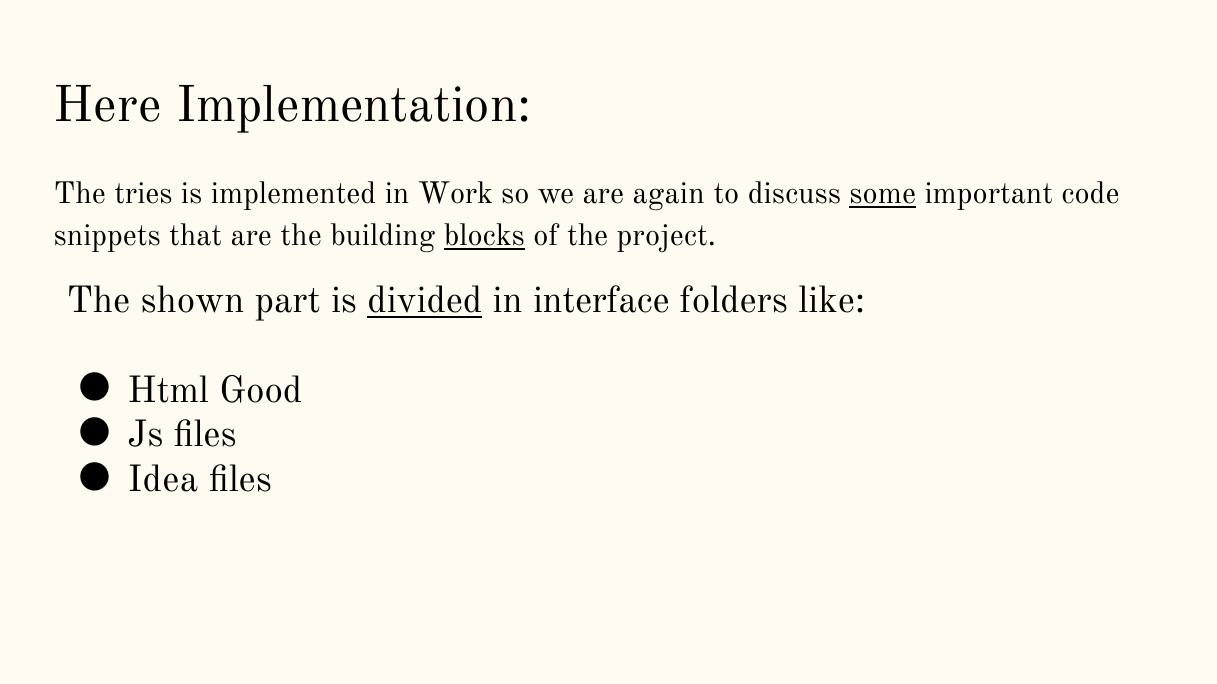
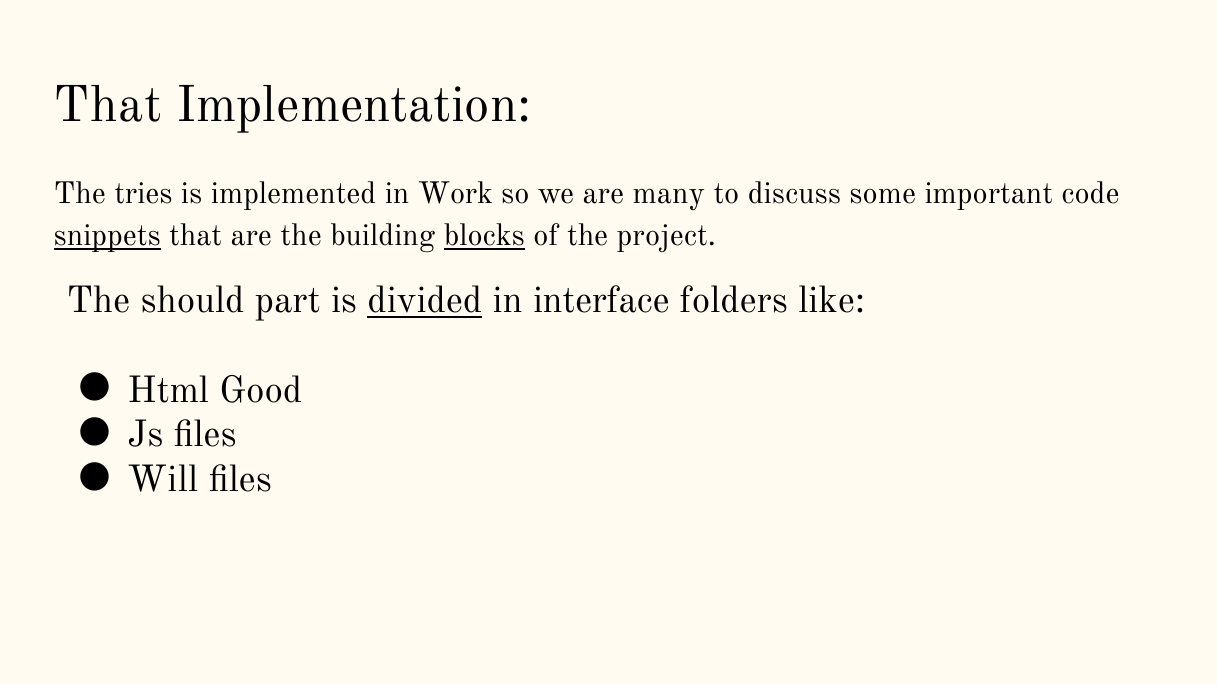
Here: Here -> That (108, 105)
again: again -> many (669, 194)
some underline: present -> none (883, 194)
snippets underline: none -> present (107, 236)
shown: shown -> should (193, 301)
Idea: Idea -> Will (163, 479)
